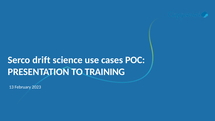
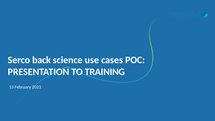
drift: drift -> back (42, 60)
